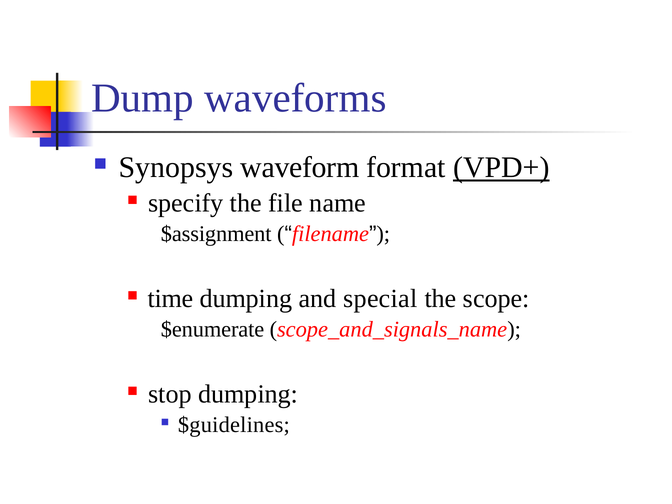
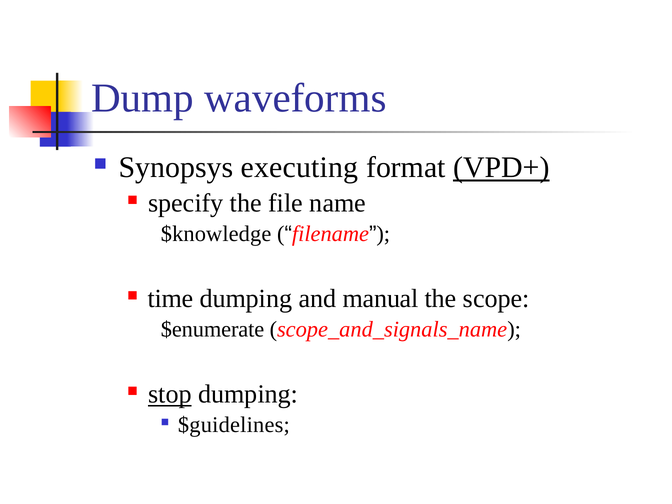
waveform: waveform -> executing (300, 168)
$assignment: $assignment -> $knowledge (216, 234)
special: special -> manual (381, 299)
stop underline: none -> present (170, 394)
